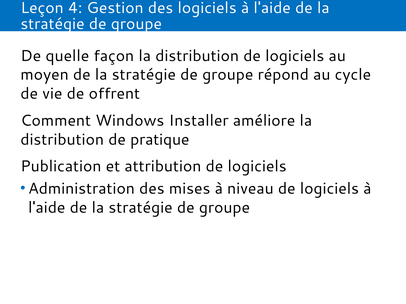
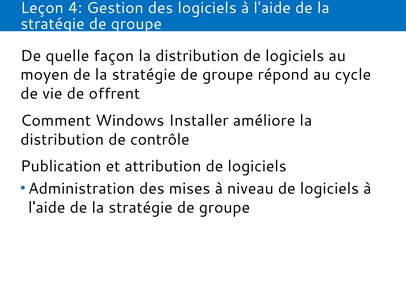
pratique: pratique -> contrôle (160, 140)
